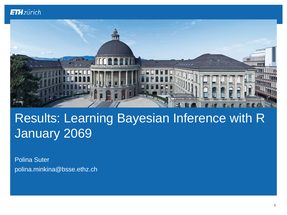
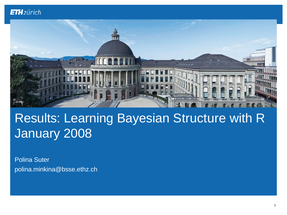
Inference: Inference -> Structure (200, 118)
2069: 2069 -> 2008 (78, 134)
